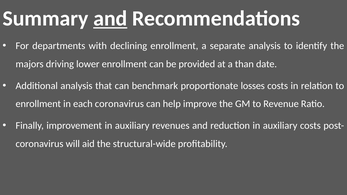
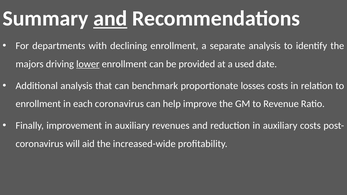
lower underline: none -> present (88, 64)
than: than -> used (244, 64)
structural-wide: structural-wide -> increased-wide (144, 144)
